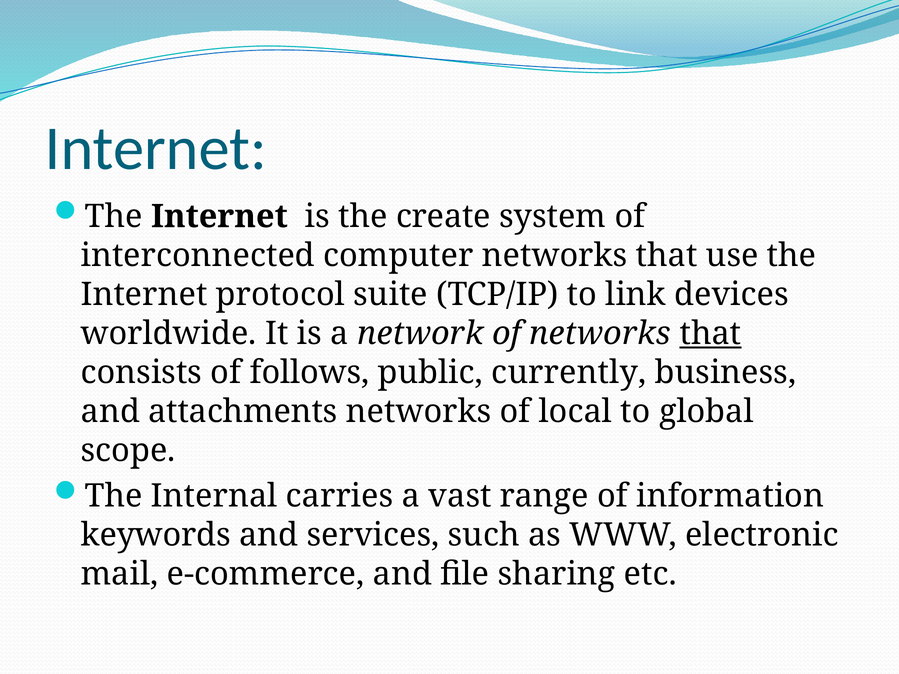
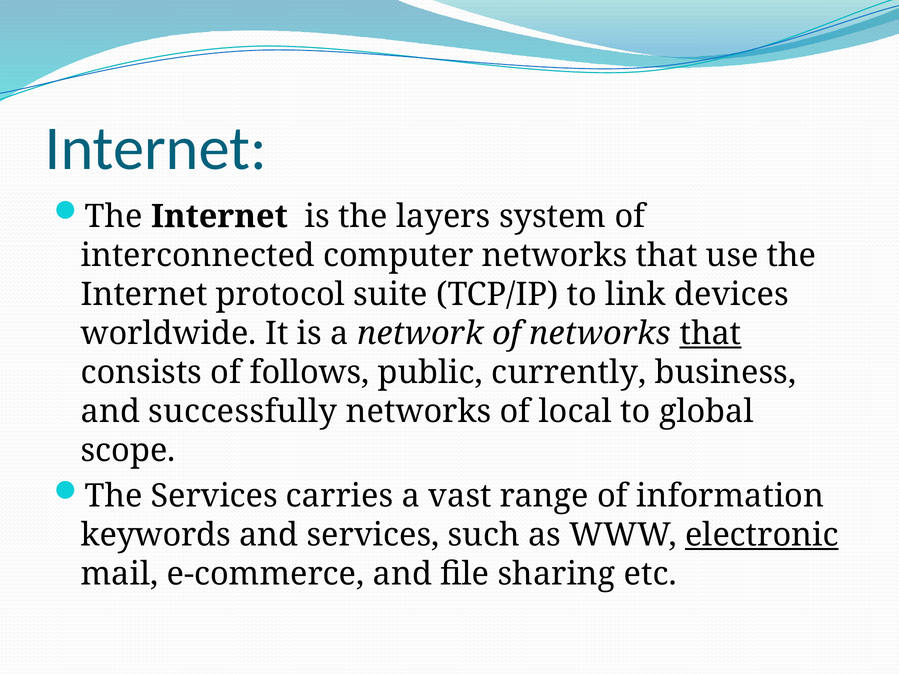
create: create -> layers (443, 217)
attachments: attachments -> successfully (243, 412)
The Internal: Internal -> Services (214, 496)
electronic underline: none -> present (762, 535)
